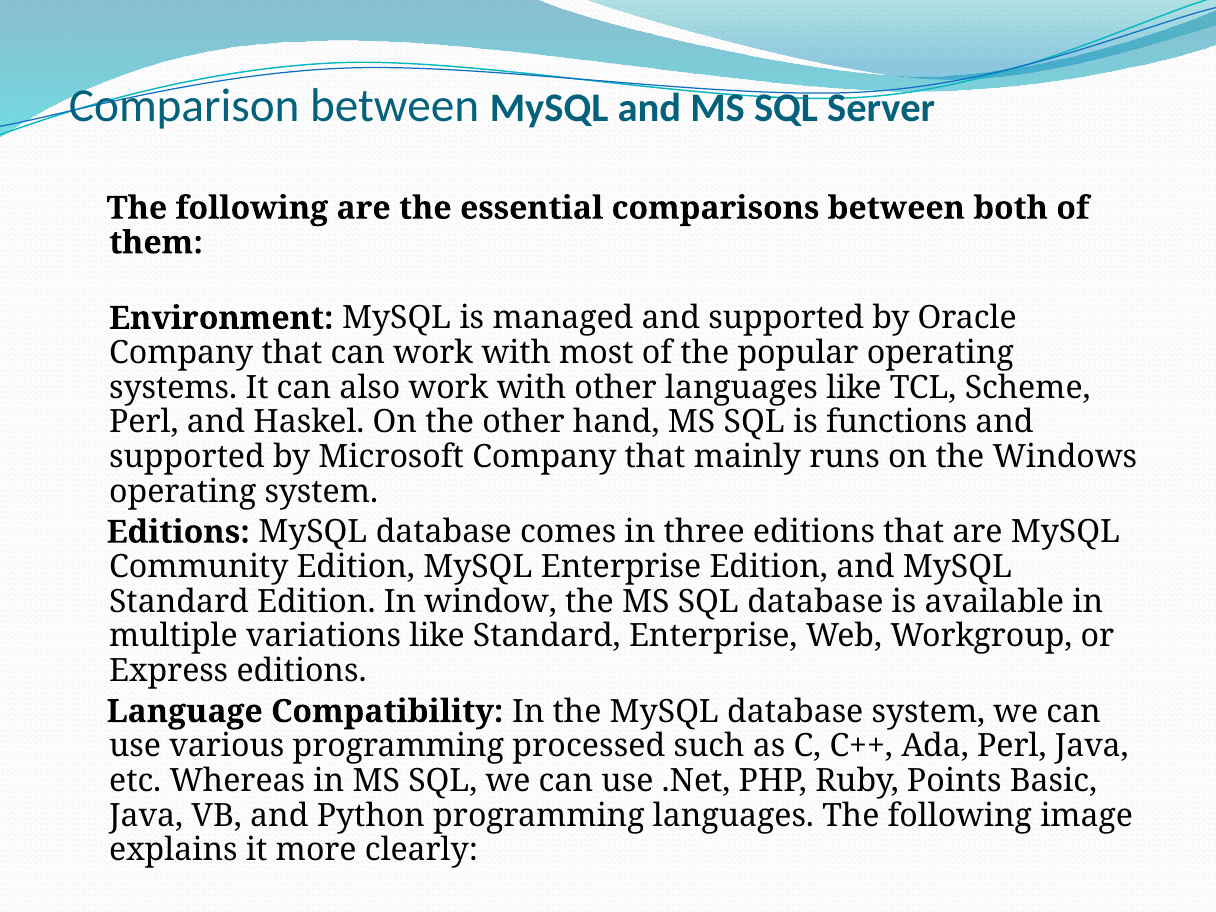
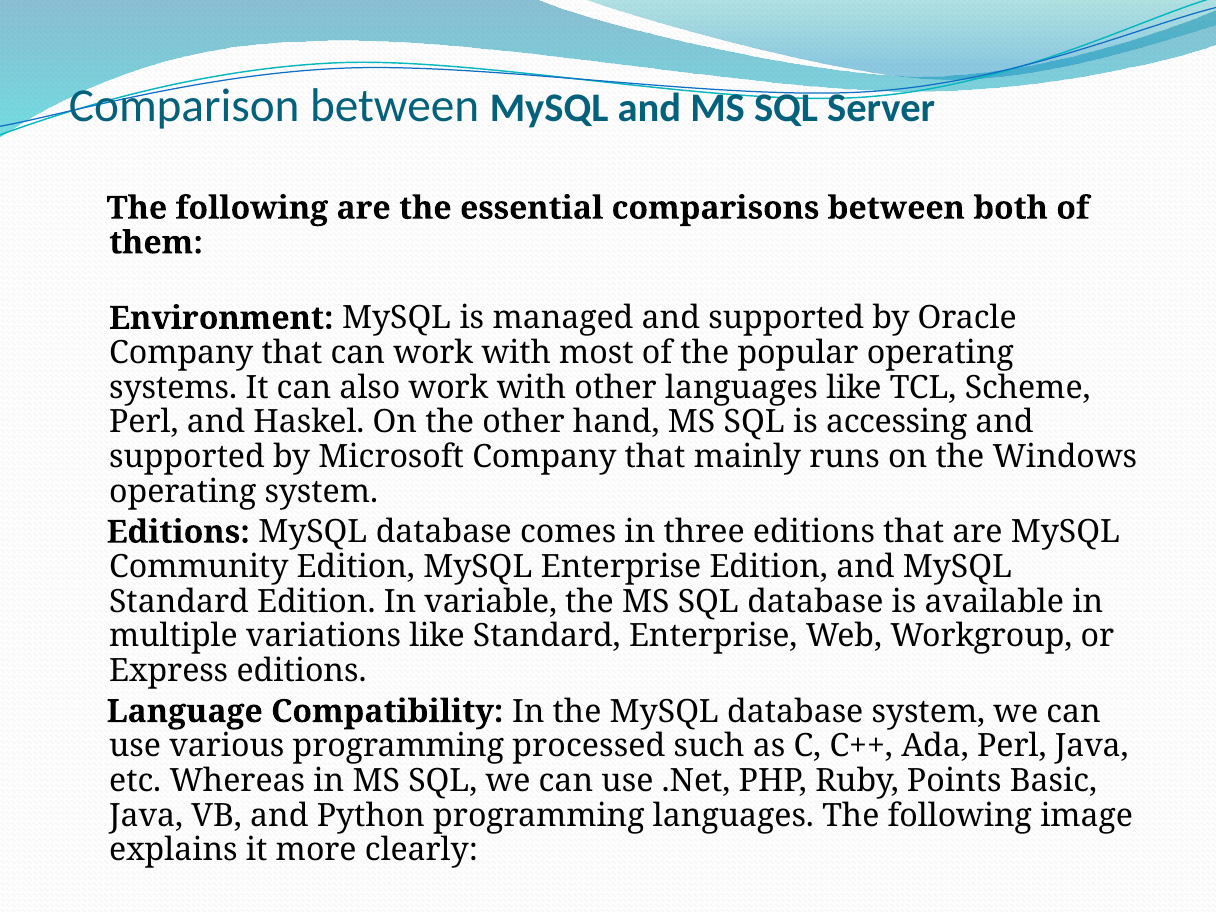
functions: functions -> accessing (897, 422)
window: window -> variable (491, 601)
